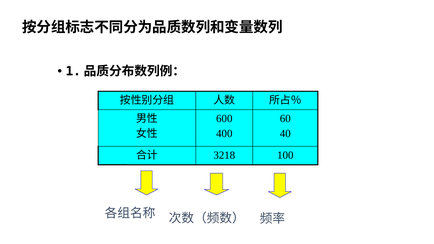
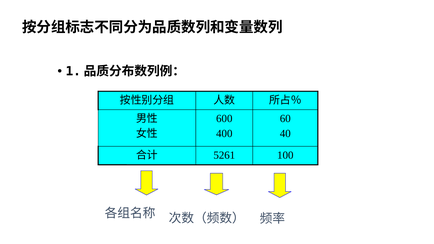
3218: 3218 -> 5261 (224, 155)
